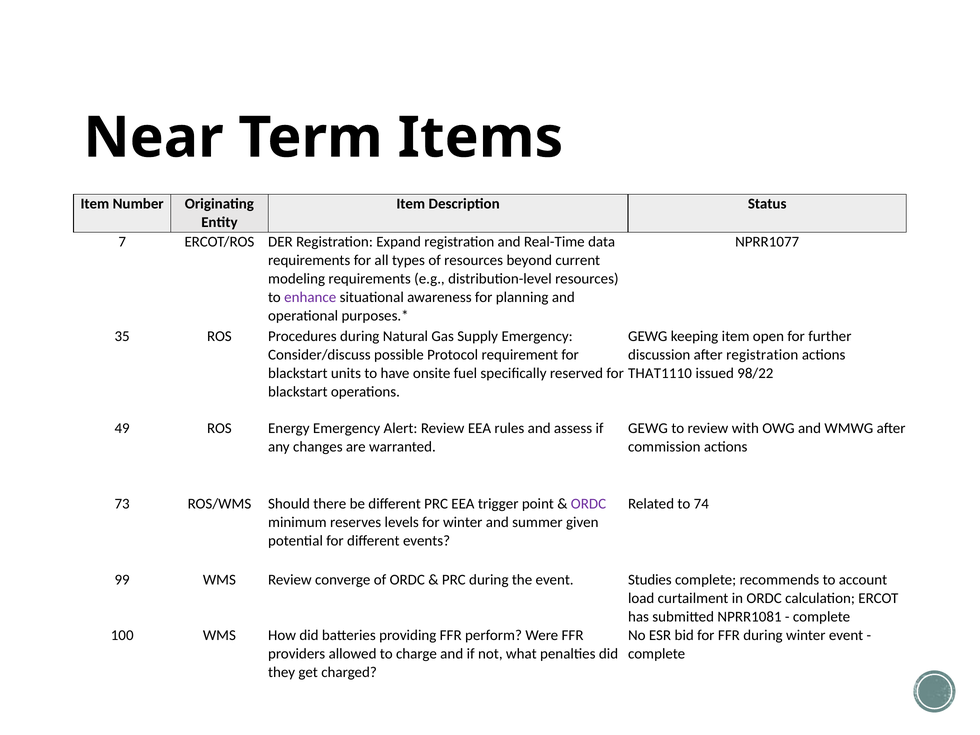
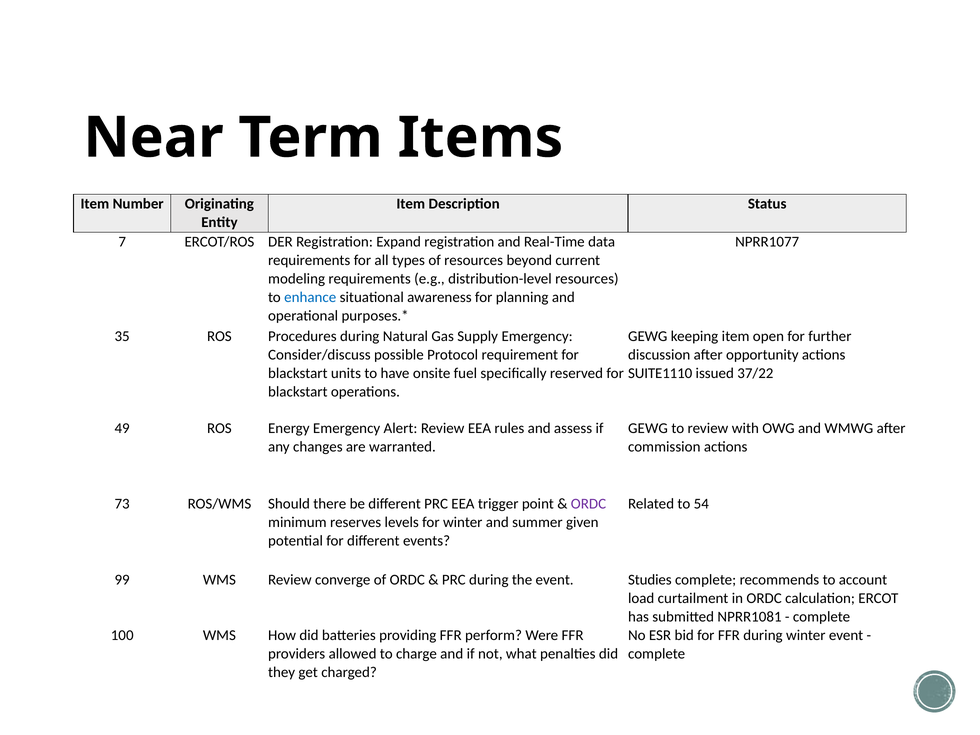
enhance colour: purple -> blue (310, 297)
after registration: registration -> opportunity (762, 355)
THAT1110: THAT1110 -> SUITE1110 (660, 373)
98/22: 98/22 -> 37/22 (755, 373)
74: 74 -> 54 (701, 504)
